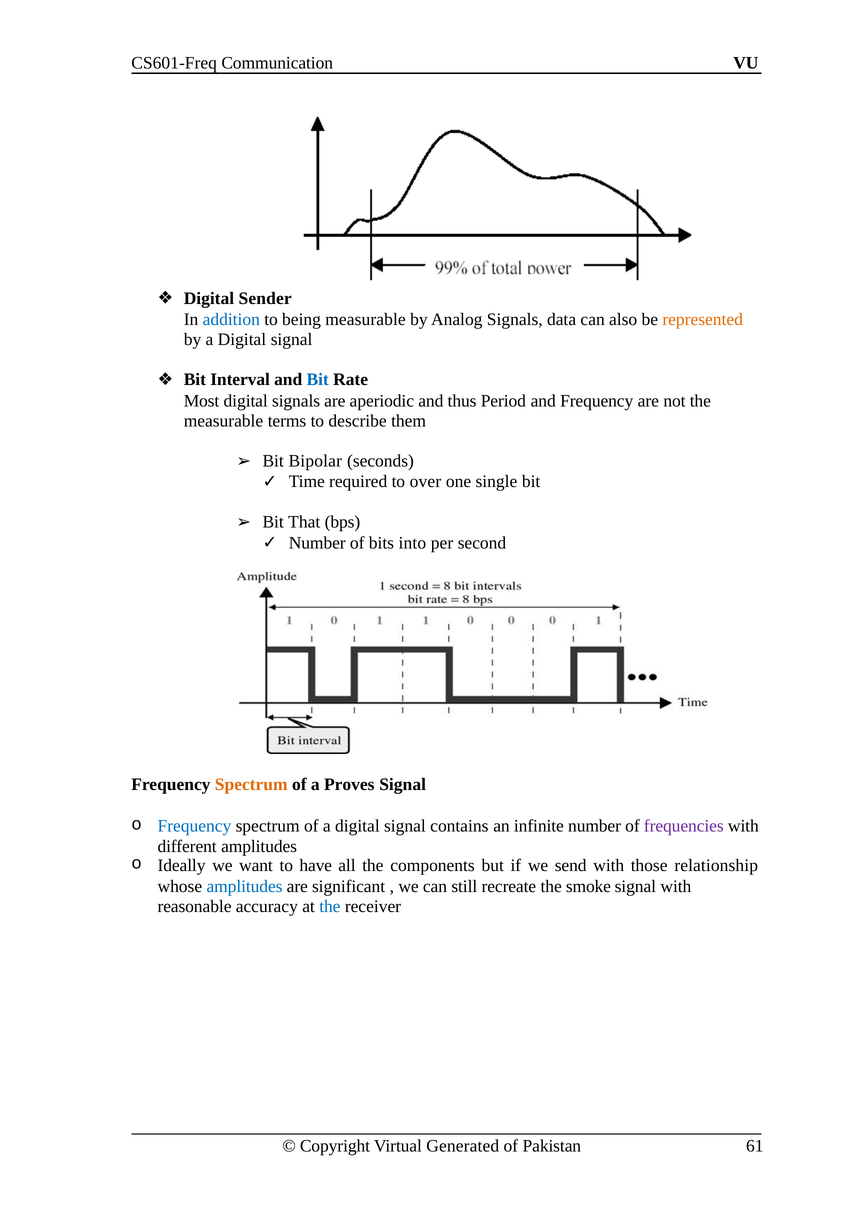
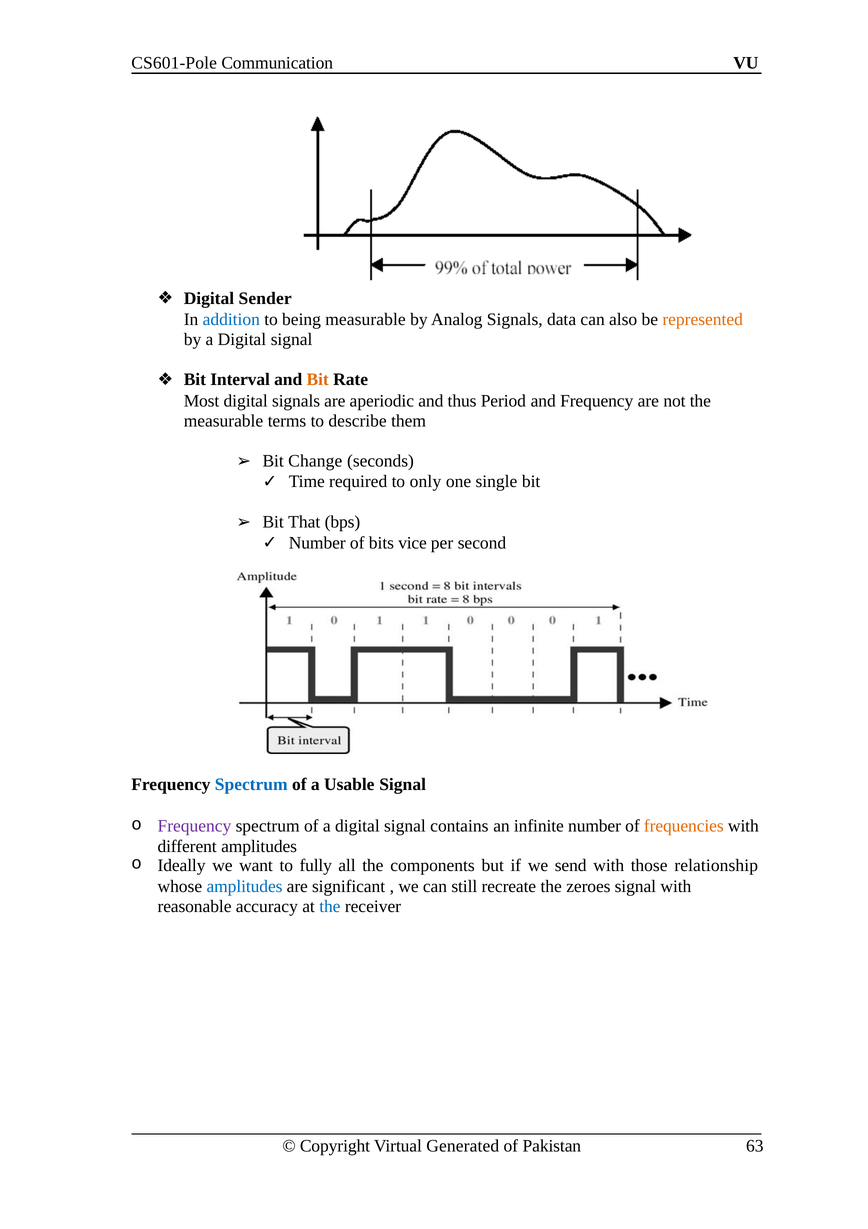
CS601-Freq: CS601-Freq -> CS601-Pole (174, 63)
Bit colour: blue -> orange (318, 380)
Bipolar: Bipolar -> Change (315, 461)
over: over -> only (425, 481)
into: into -> vice (413, 542)
Spectrum colour: orange -> blue (251, 784)
Proves: Proves -> Usable (349, 784)
Frequency colour: blue -> purple (194, 826)
frequencies colour: purple -> orange (684, 826)
have: have -> fully (316, 865)
smoke: smoke -> zeroes (588, 886)
61: 61 -> 63 (755, 1145)
